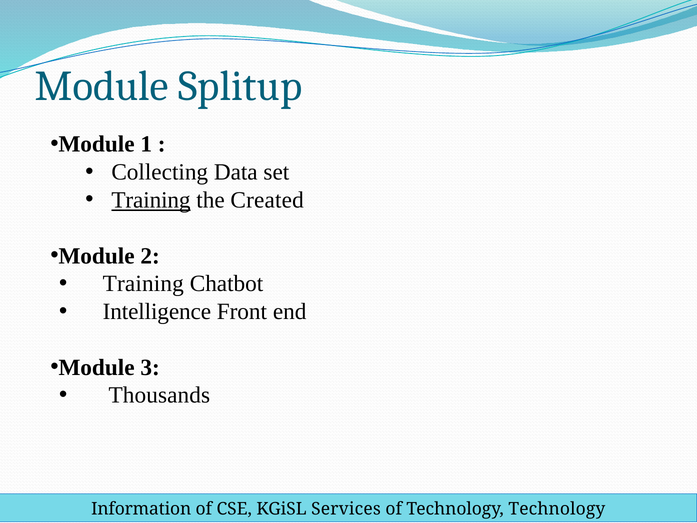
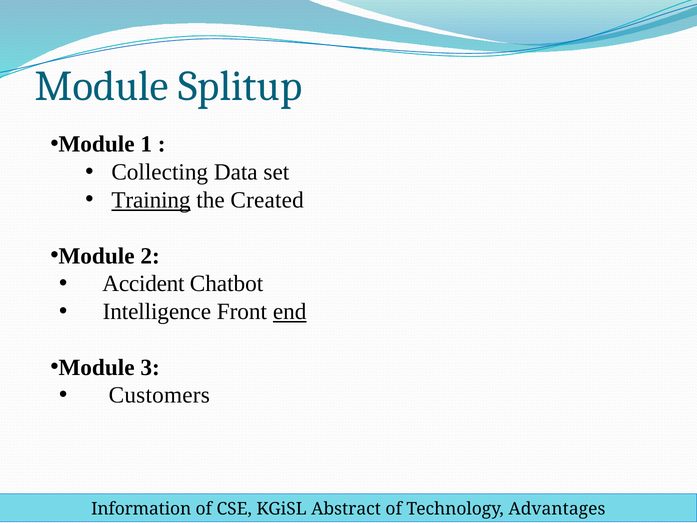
Training: Training -> Accident (143, 284)
end underline: none -> present (290, 311)
Thousands: Thousands -> Customers (159, 395)
Services: Services -> Abstract (346, 509)
Technology Technology: Technology -> Advantages (557, 509)
